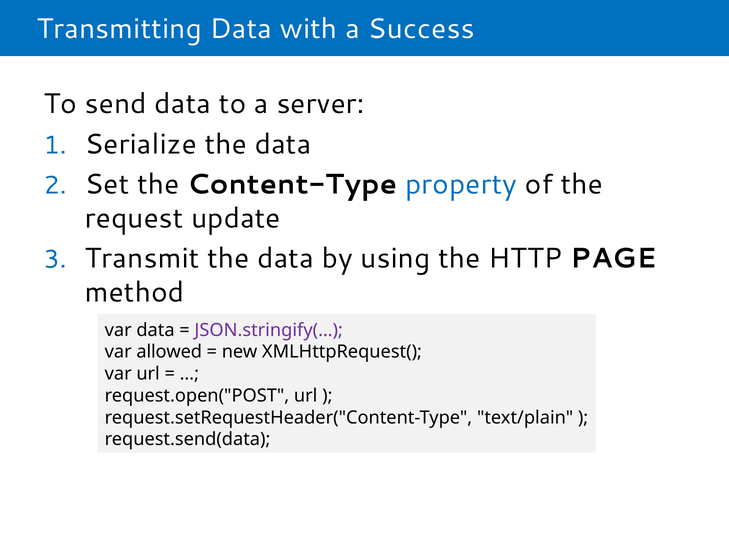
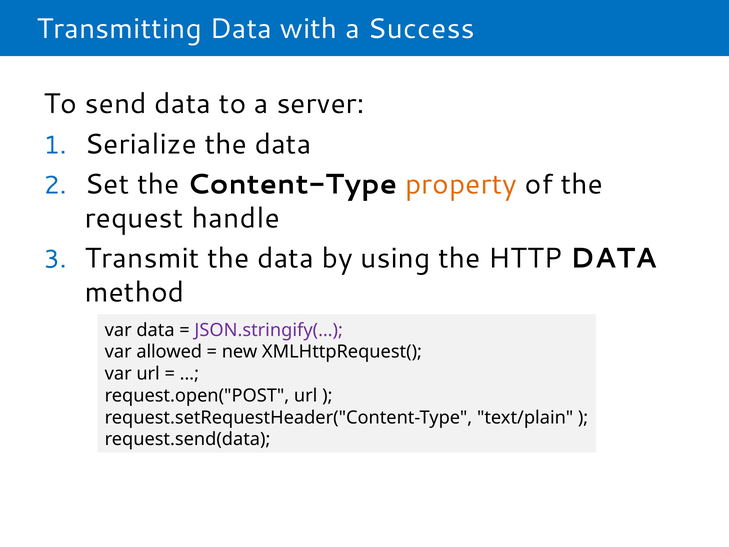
property colour: blue -> orange (461, 184)
update: update -> handle (236, 218)
HTTP PAGE: PAGE -> DATA (614, 258)
